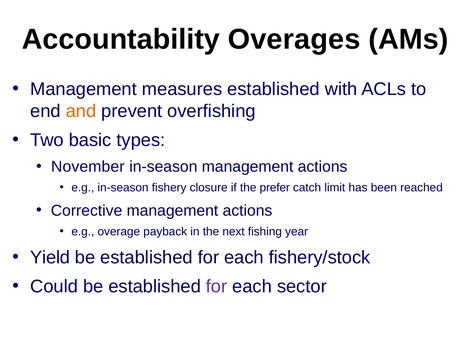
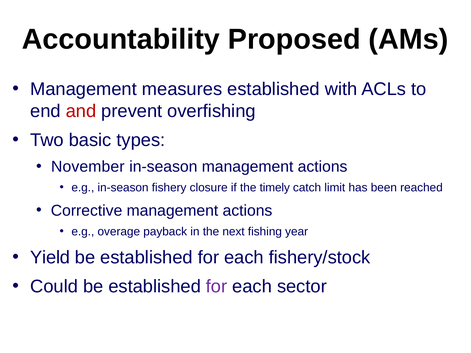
Overages: Overages -> Proposed (294, 39)
and colour: orange -> red (81, 111)
prefer: prefer -> timely (275, 188)
